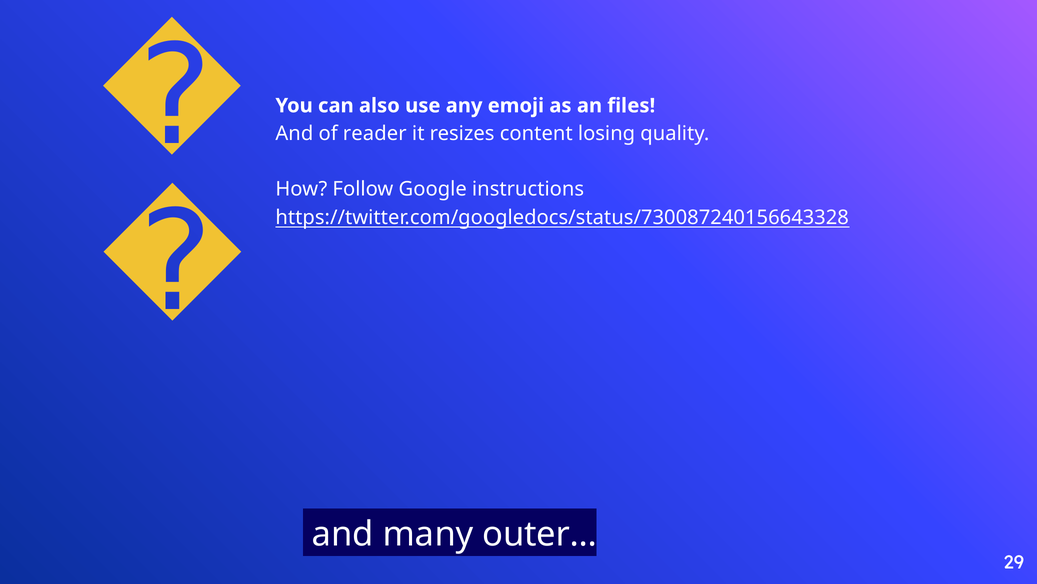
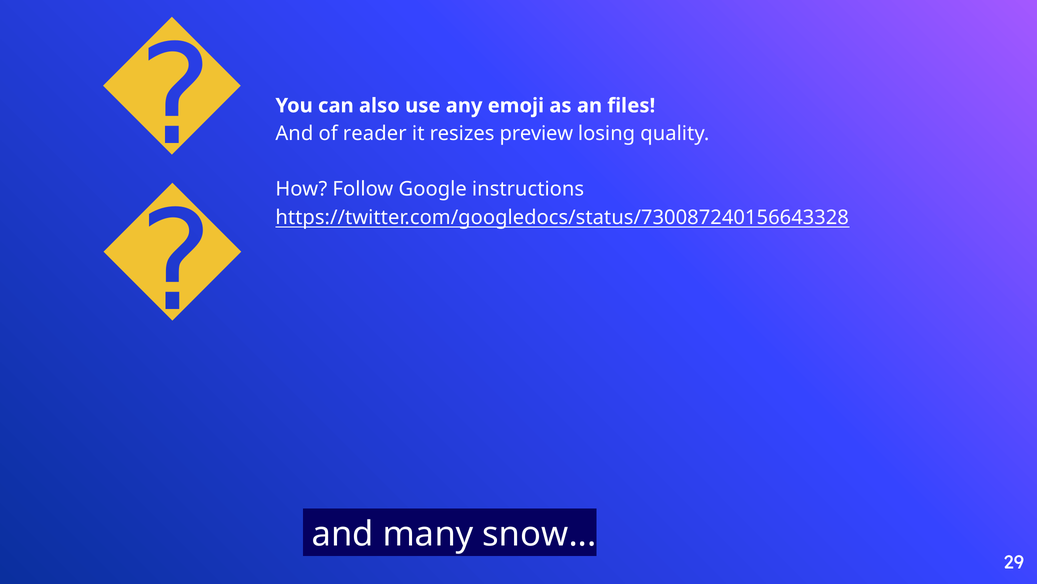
content: content -> preview (536, 133)
outer: outer -> snow (539, 534)
